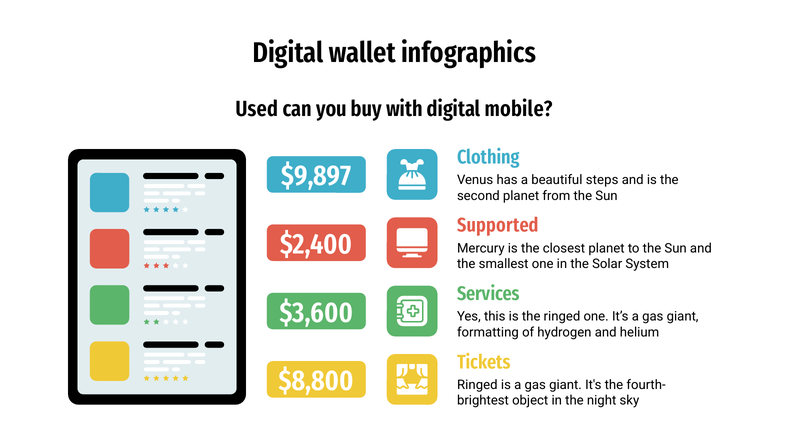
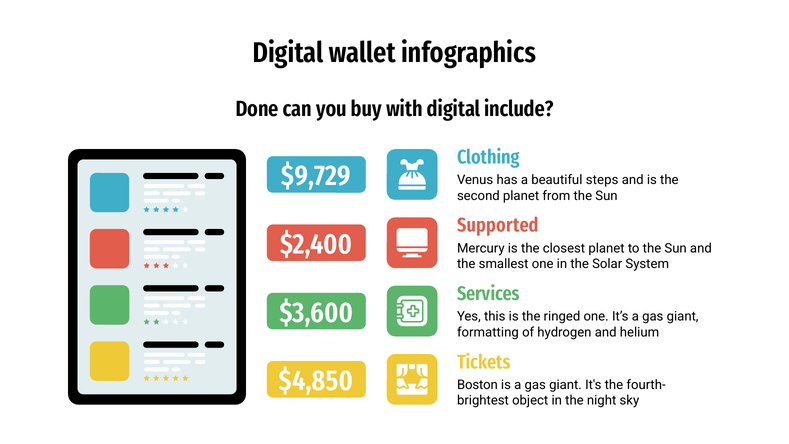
Used: Used -> Done (257, 109)
mobile: mobile -> include (519, 109)
$9,897: $9,897 -> $9,729 (316, 176)
$8,800: $8,800 -> $4,850 (316, 381)
Ringed: Ringed -> Boston (477, 385)
